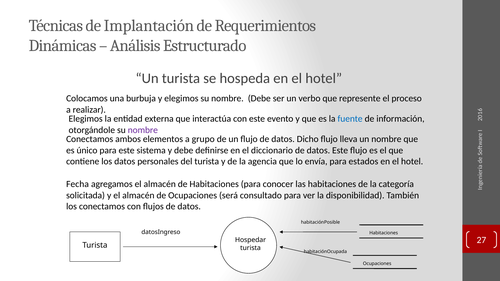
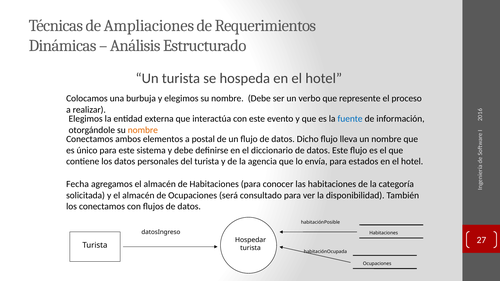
Implantación: Implantación -> Ampliaciones (149, 26)
nombre colour: purple -> orange (143, 130)
grupo: grupo -> postal (203, 139)
